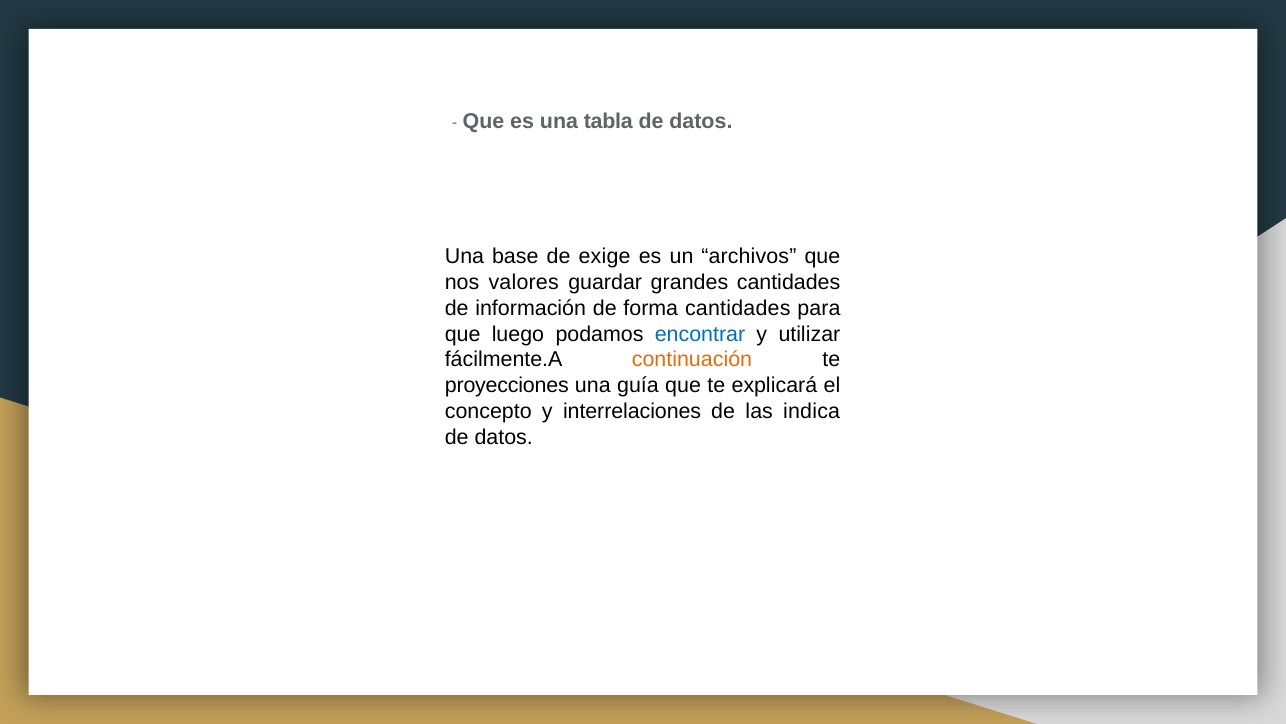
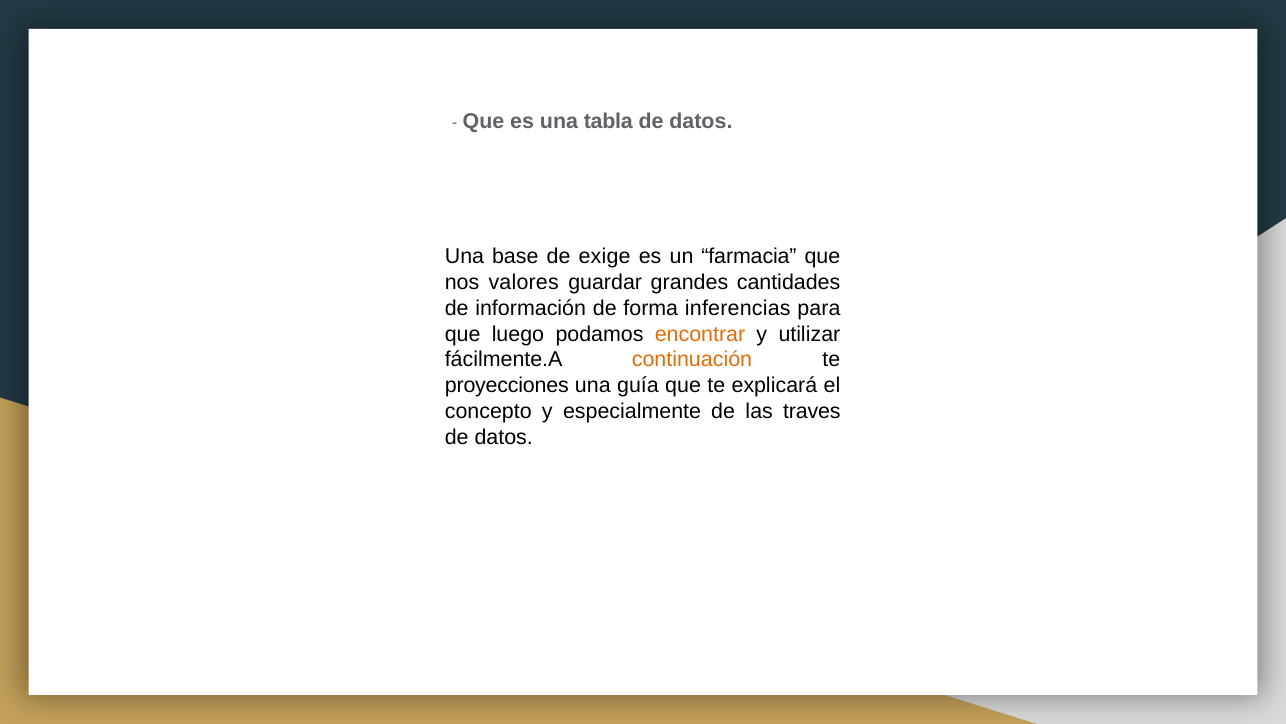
archivos: archivos -> farmacia (749, 257)
forma cantidades: cantidades -> inferencias (738, 308)
encontrar colour: blue -> orange (700, 334)
interrelaciones: interrelaciones -> especialmente (632, 411)
indica: indica -> traves (812, 411)
